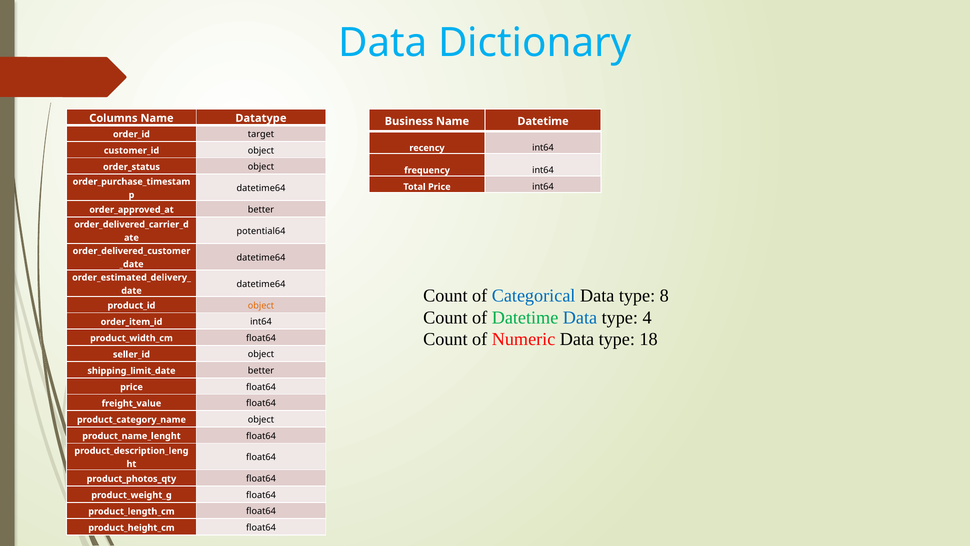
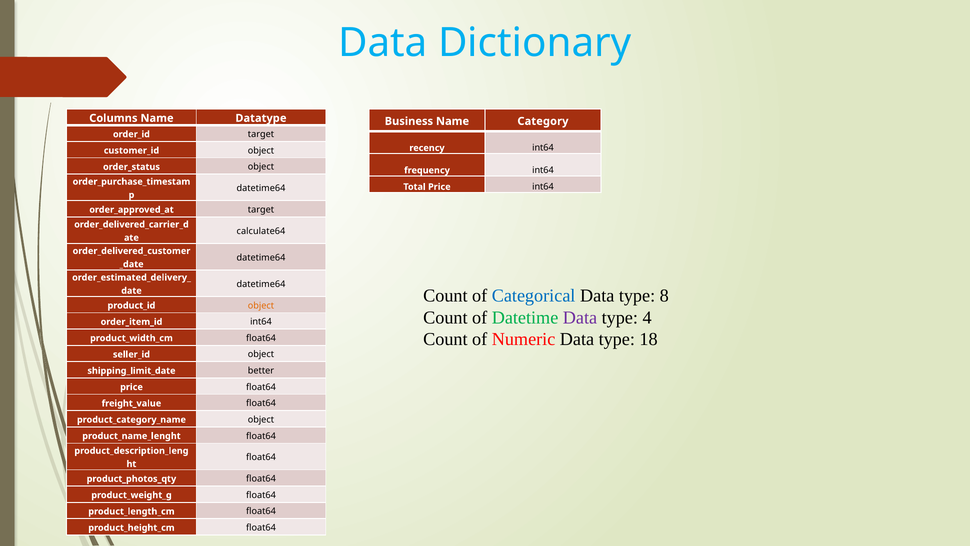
Name Datetime: Datetime -> Category (543, 121)
better: better -> target (261, 210)
potential64: potential64 -> calculate64 (261, 231)
Data colour: blue -> purple (580, 317)
